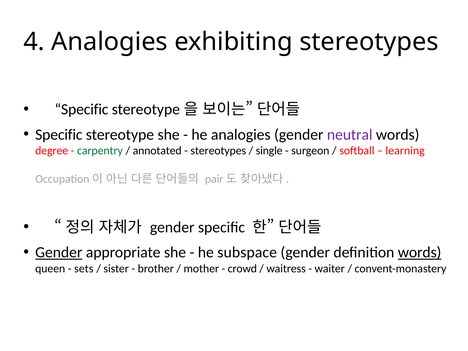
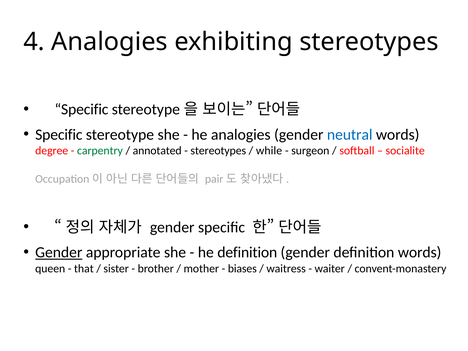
neutral colour: purple -> blue (350, 135)
single: single -> while (269, 151)
learning: learning -> socialite (405, 151)
he subspace: subspace -> definition (247, 252)
words underline: present -> none (420, 252)
sets: sets -> that (84, 269)
crowd: crowd -> biases (242, 269)
